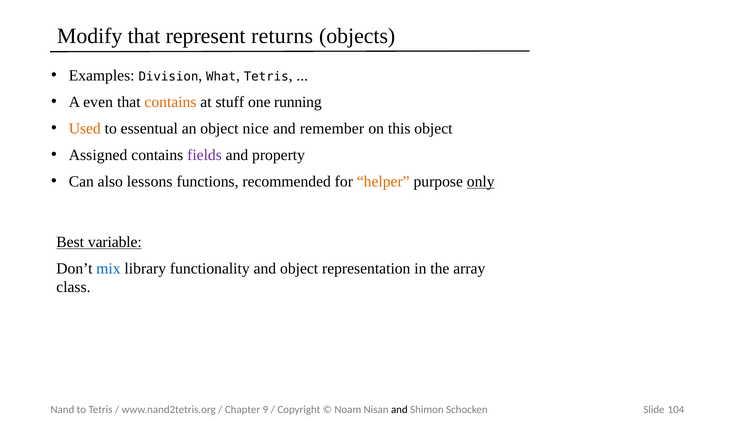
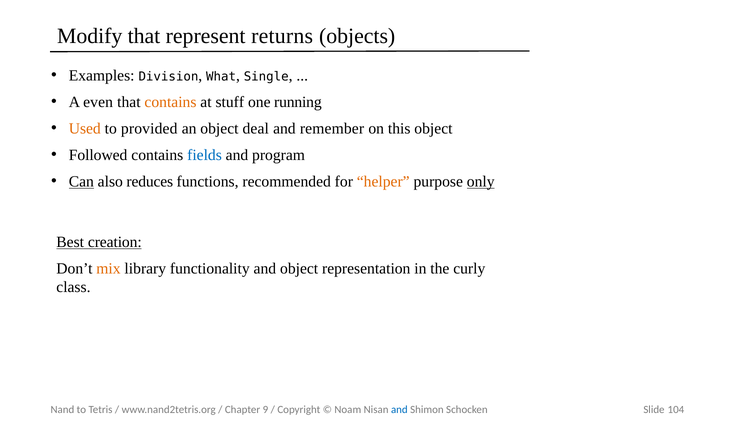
Tetris: Tetris -> Single (266, 76)
essentual: essentual -> provided (149, 128)
nice: nice -> deal (256, 128)
Assigned: Assigned -> Followed (98, 155)
fields colour: purple -> blue (205, 155)
property: property -> program (279, 155)
Can underline: none -> present (81, 181)
lessons: lessons -> reduces (150, 181)
variable: variable -> creation (115, 242)
mix colour: blue -> orange (108, 268)
array: array -> curly (469, 268)
and colour: black -> blue (399, 409)
